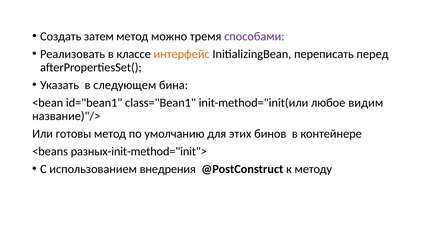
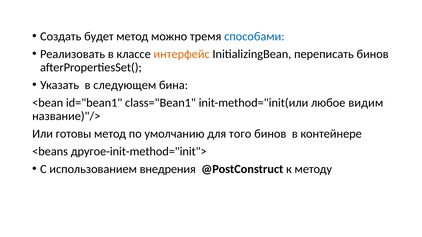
затем: затем -> будет (99, 36)
способами colour: purple -> blue (254, 36)
переписать перед: перед -> бинов (373, 54)
этих: этих -> того (240, 134)
разных-init-method="init">: разных-init-method="init"> -> другое-init-method="init"> (139, 152)
